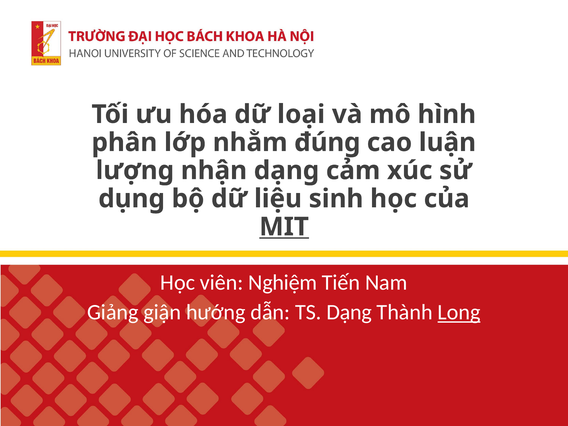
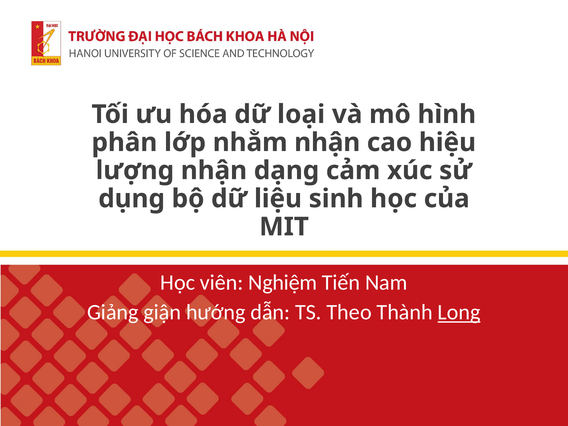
nhằm đúng: đúng -> nhận (327, 142)
luận: luận -> hiệu (447, 142)
MIT underline: present -> none (284, 227)
TS Dạng: Dạng -> Theo (349, 312)
